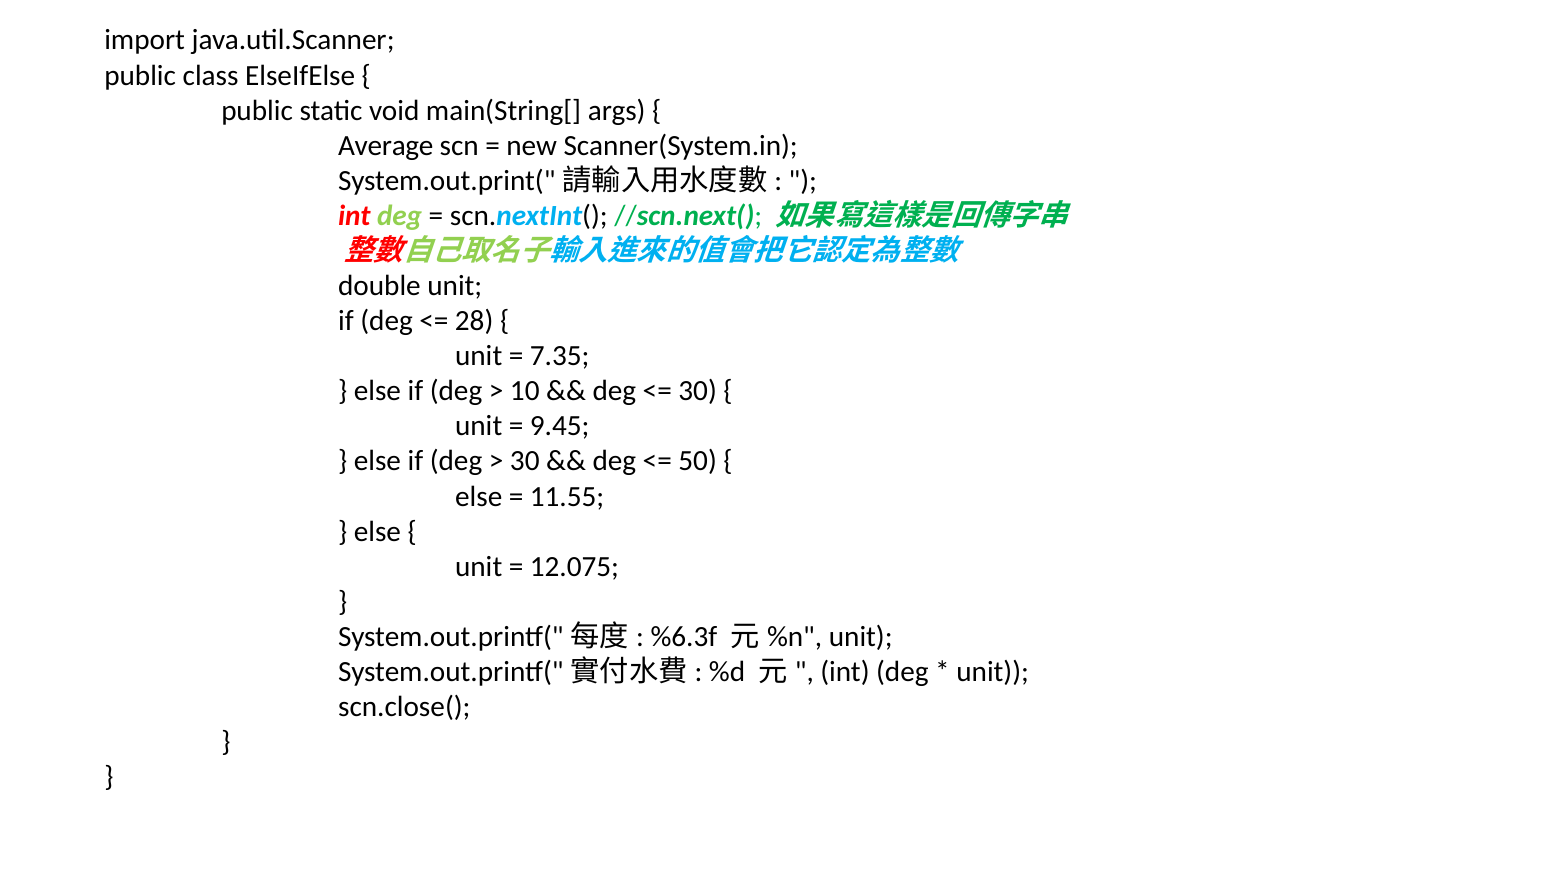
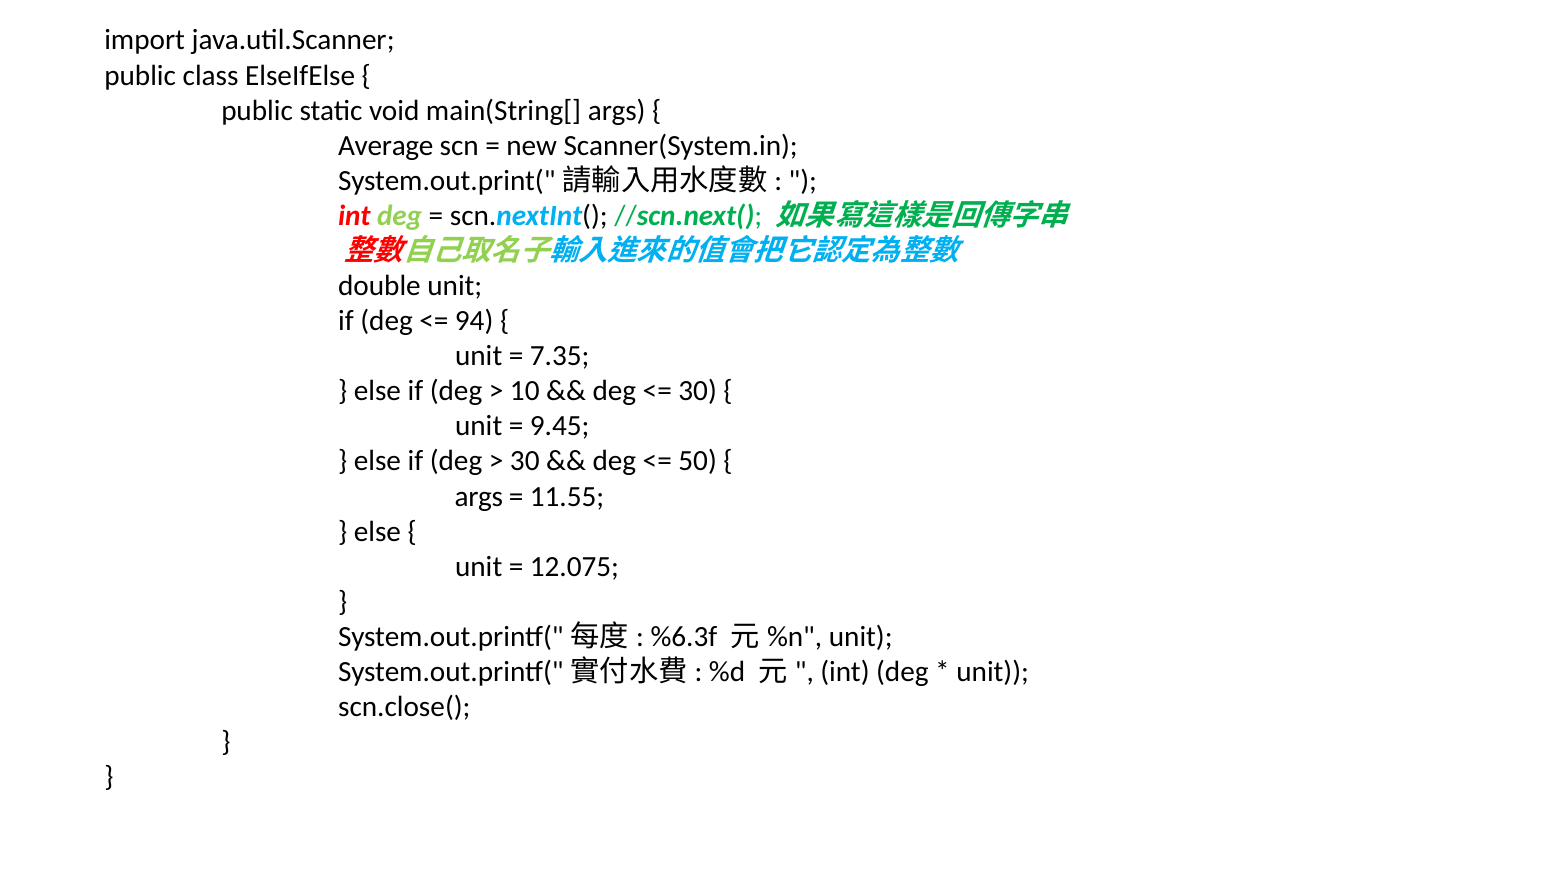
28: 28 -> 94 (474, 321)
else: else -> args (479, 496)
